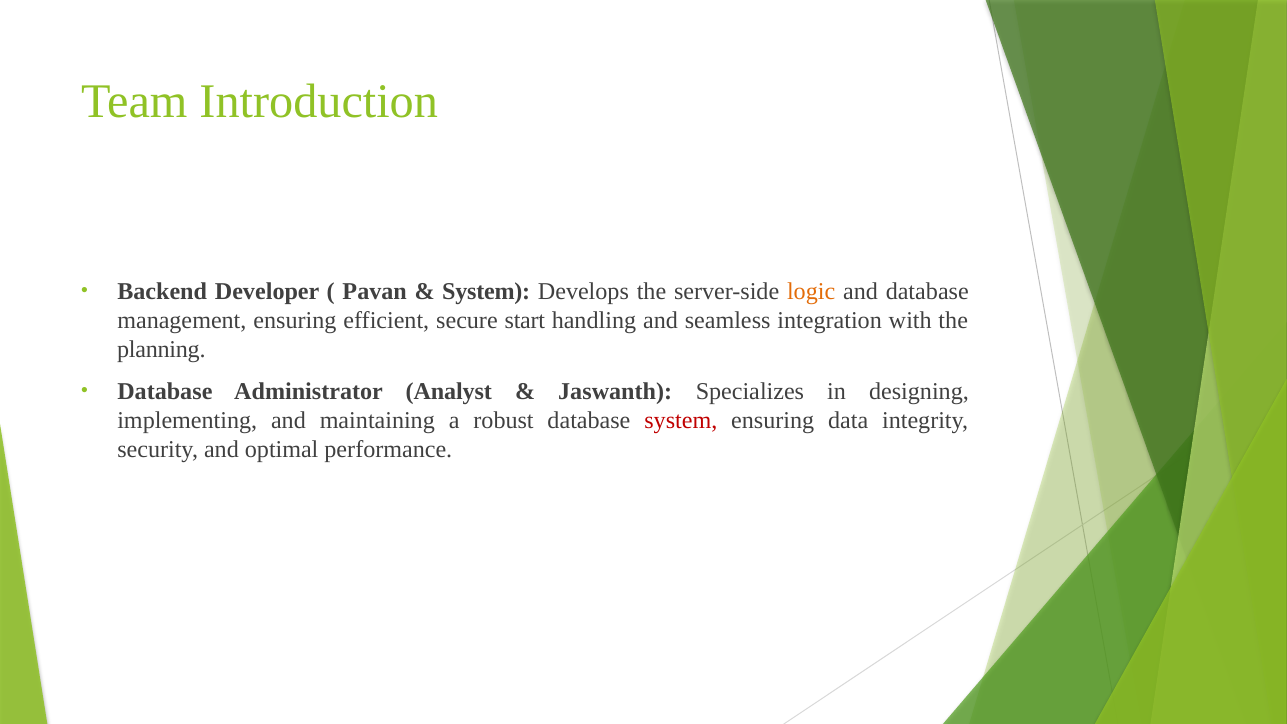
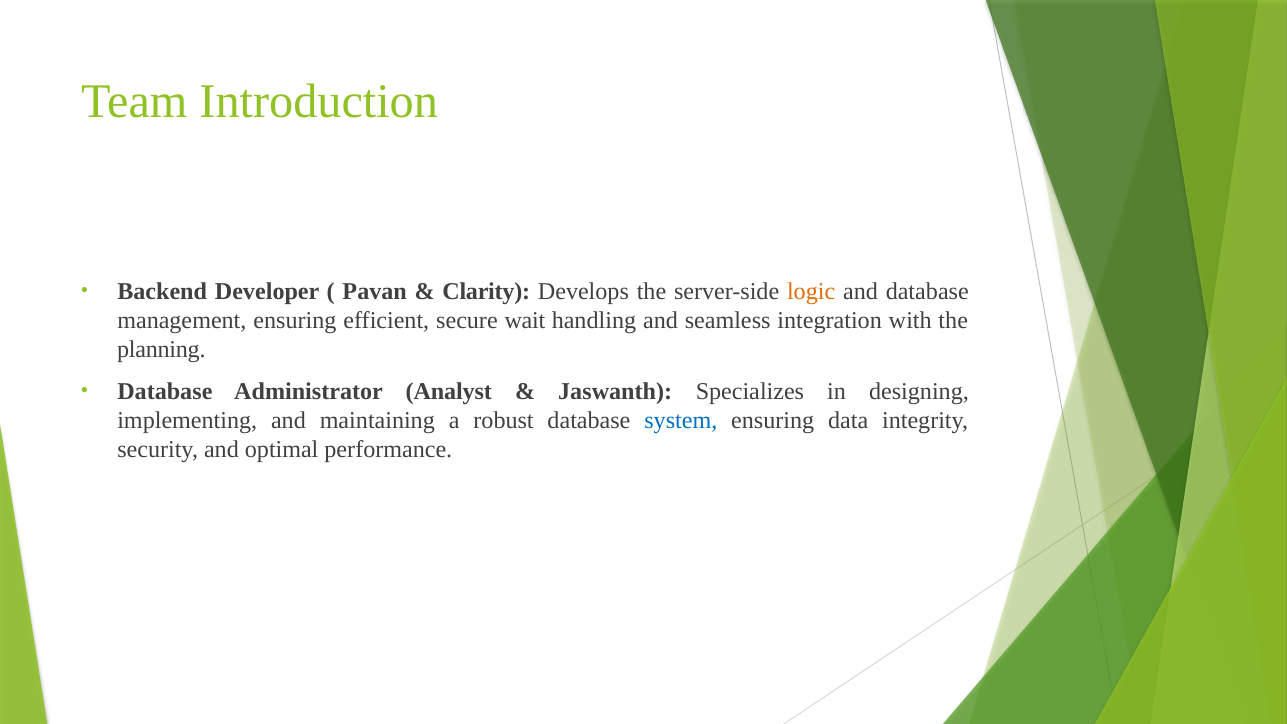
System: System -> Clarity (486, 291)
start: start -> wait (525, 320)
system colour: red -> blue (681, 421)
